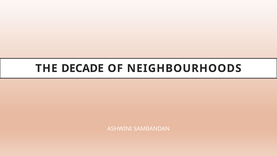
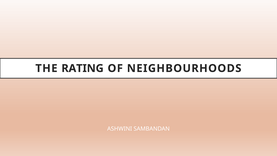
DECADE: DECADE -> RATING (83, 68)
